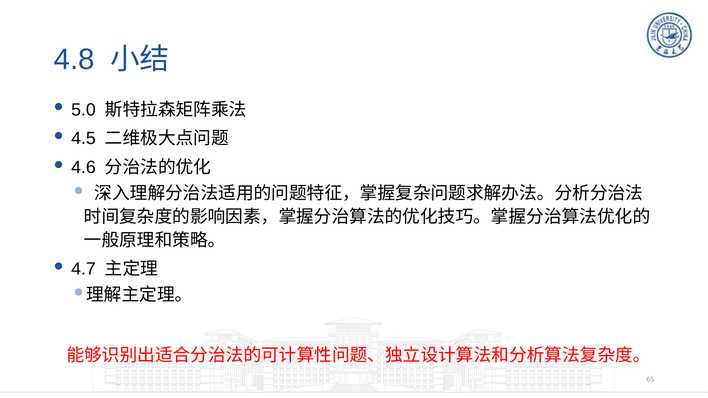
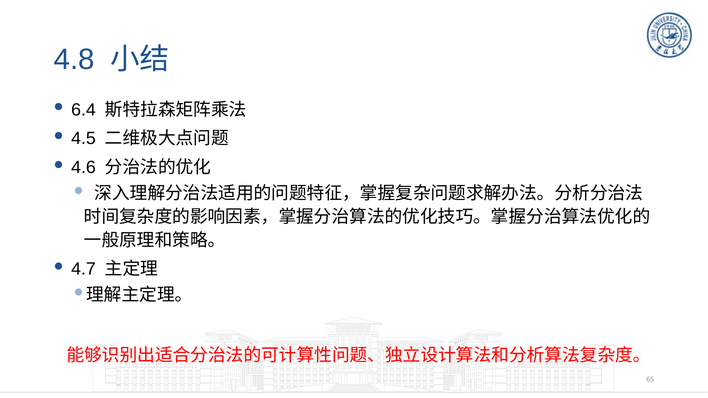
5.0: 5.0 -> 6.4 (84, 110)
